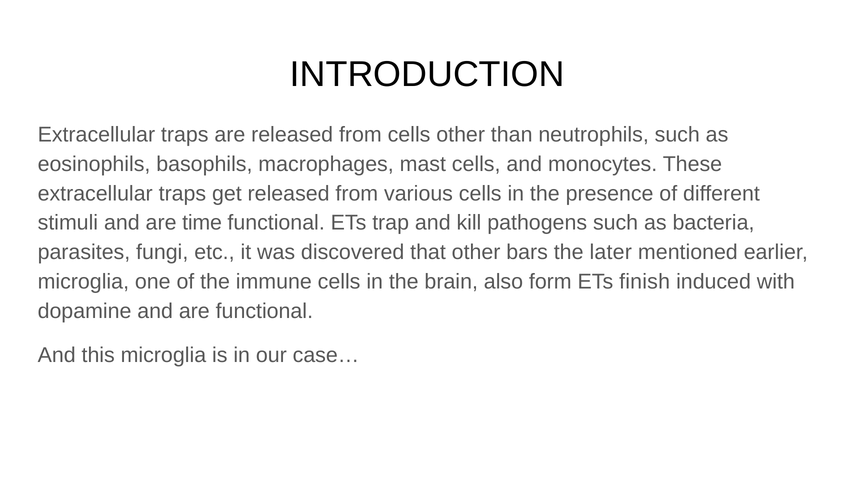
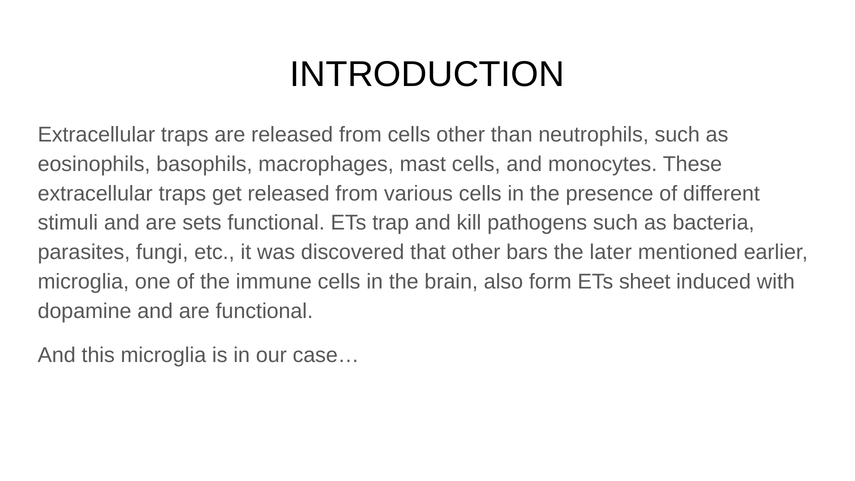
time: time -> sets (202, 223)
finish: finish -> sheet (645, 282)
